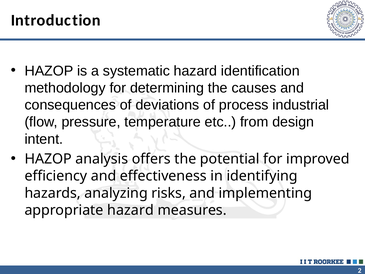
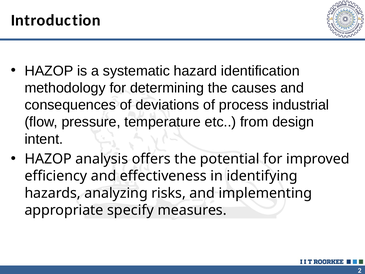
appropriate hazard: hazard -> specify (130, 210)
